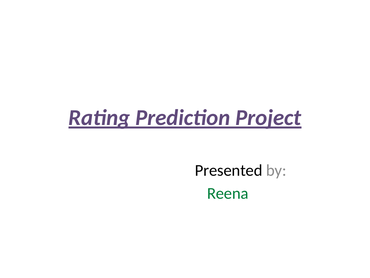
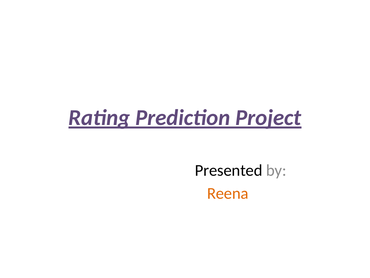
Reena colour: green -> orange (228, 193)
